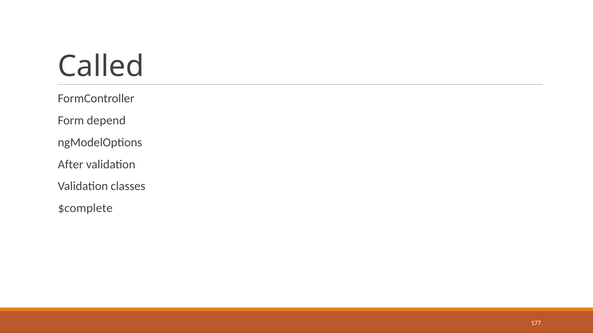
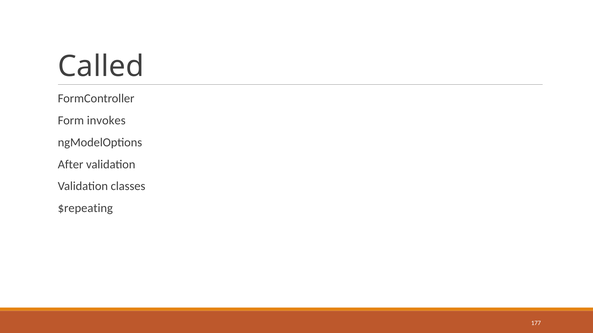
depend: depend -> invokes (106, 121)
$complete: $complete -> $repeating (85, 209)
